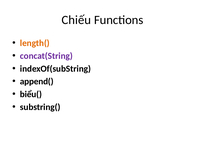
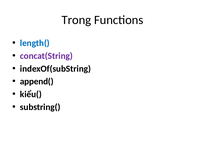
Chiếu: Chiếu -> Trong (76, 20)
length( colour: orange -> blue (35, 43)
biểu(: biểu( -> kiểu( (31, 94)
